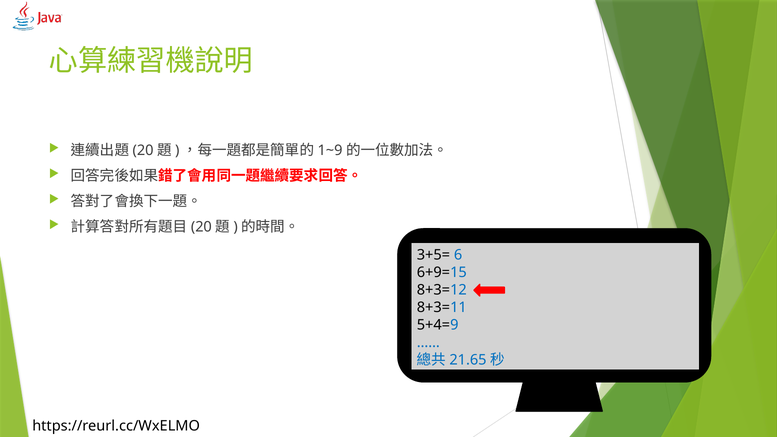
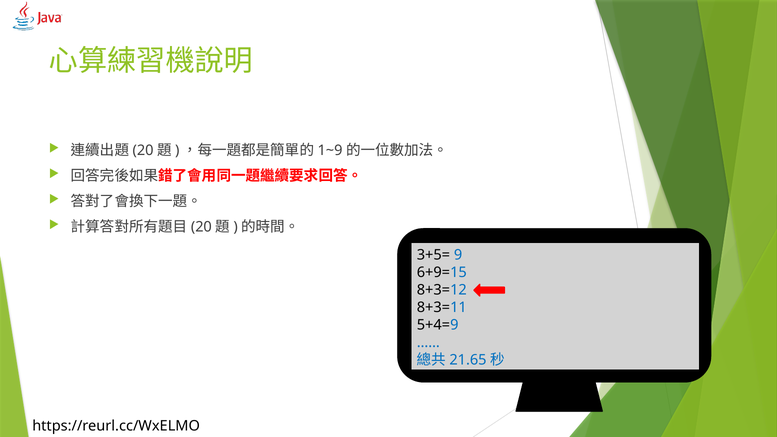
6: 6 -> 9 (458, 255)
